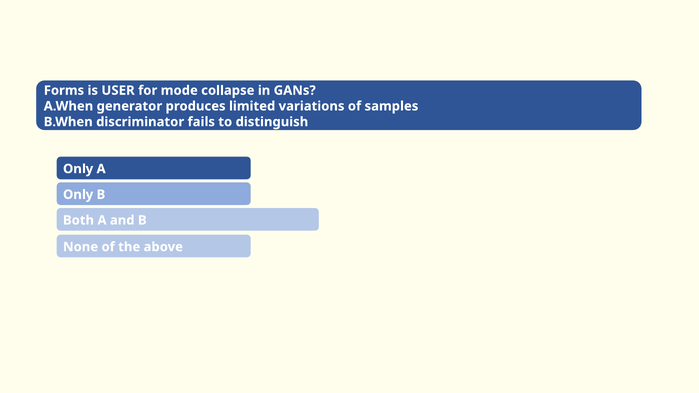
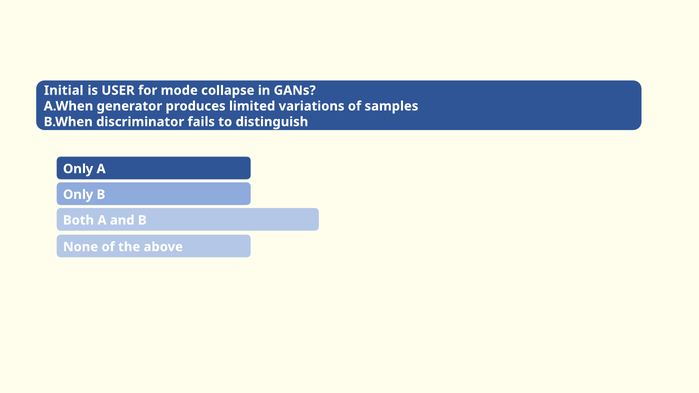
Forms: Forms -> Initial (64, 90)
